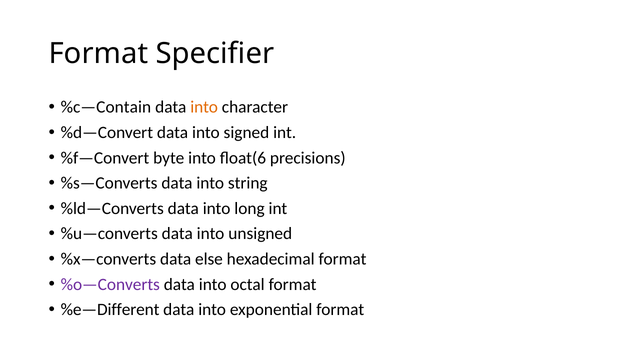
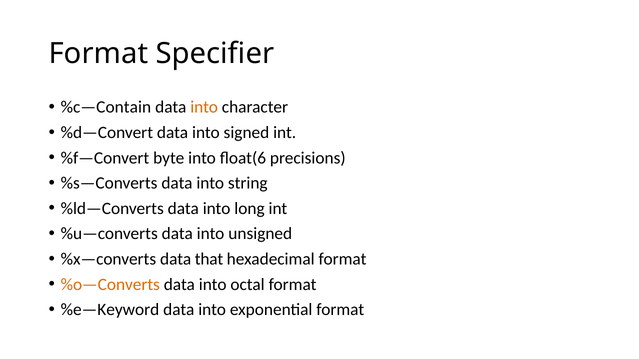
else: else -> that (209, 259)
%o—Converts colour: purple -> orange (110, 285)
%e—Different: %e—Different -> %e—Keyword (110, 310)
